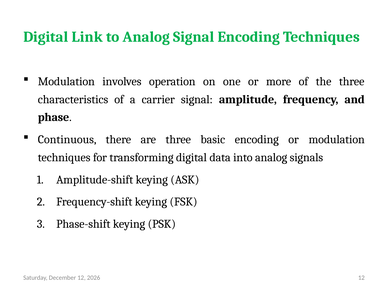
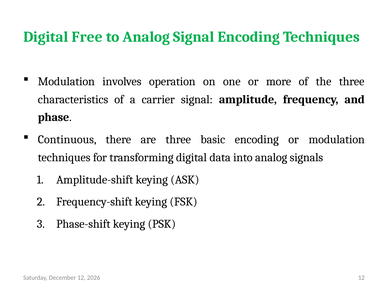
Link: Link -> Free (87, 37)
